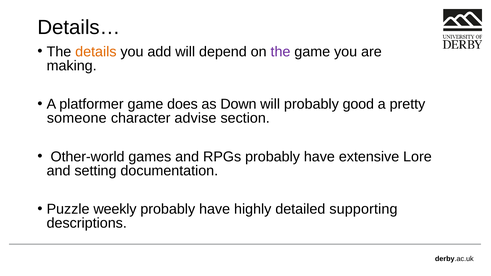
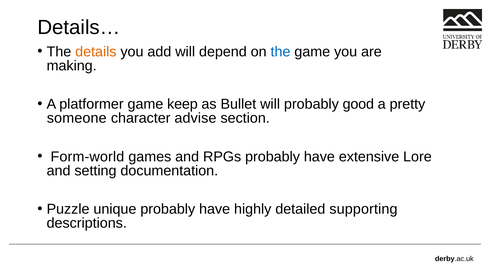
the colour: purple -> blue (281, 52)
does: does -> keep (182, 104)
Down: Down -> Bullet (238, 104)
Other-world: Other-world -> Form-world (87, 157)
weekly: weekly -> unique (115, 209)
